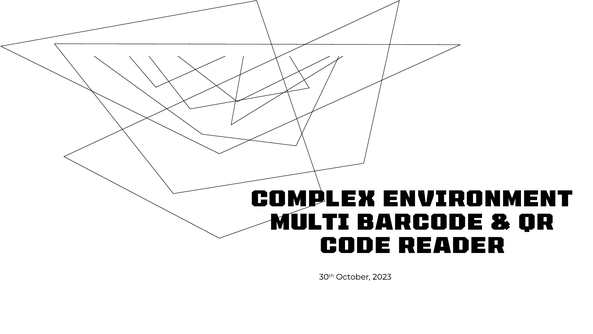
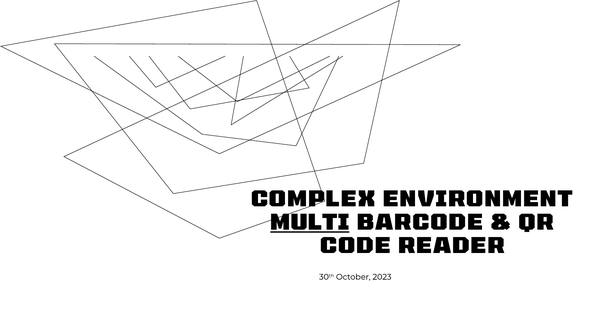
MULTI underline: none -> present (310, 223)
